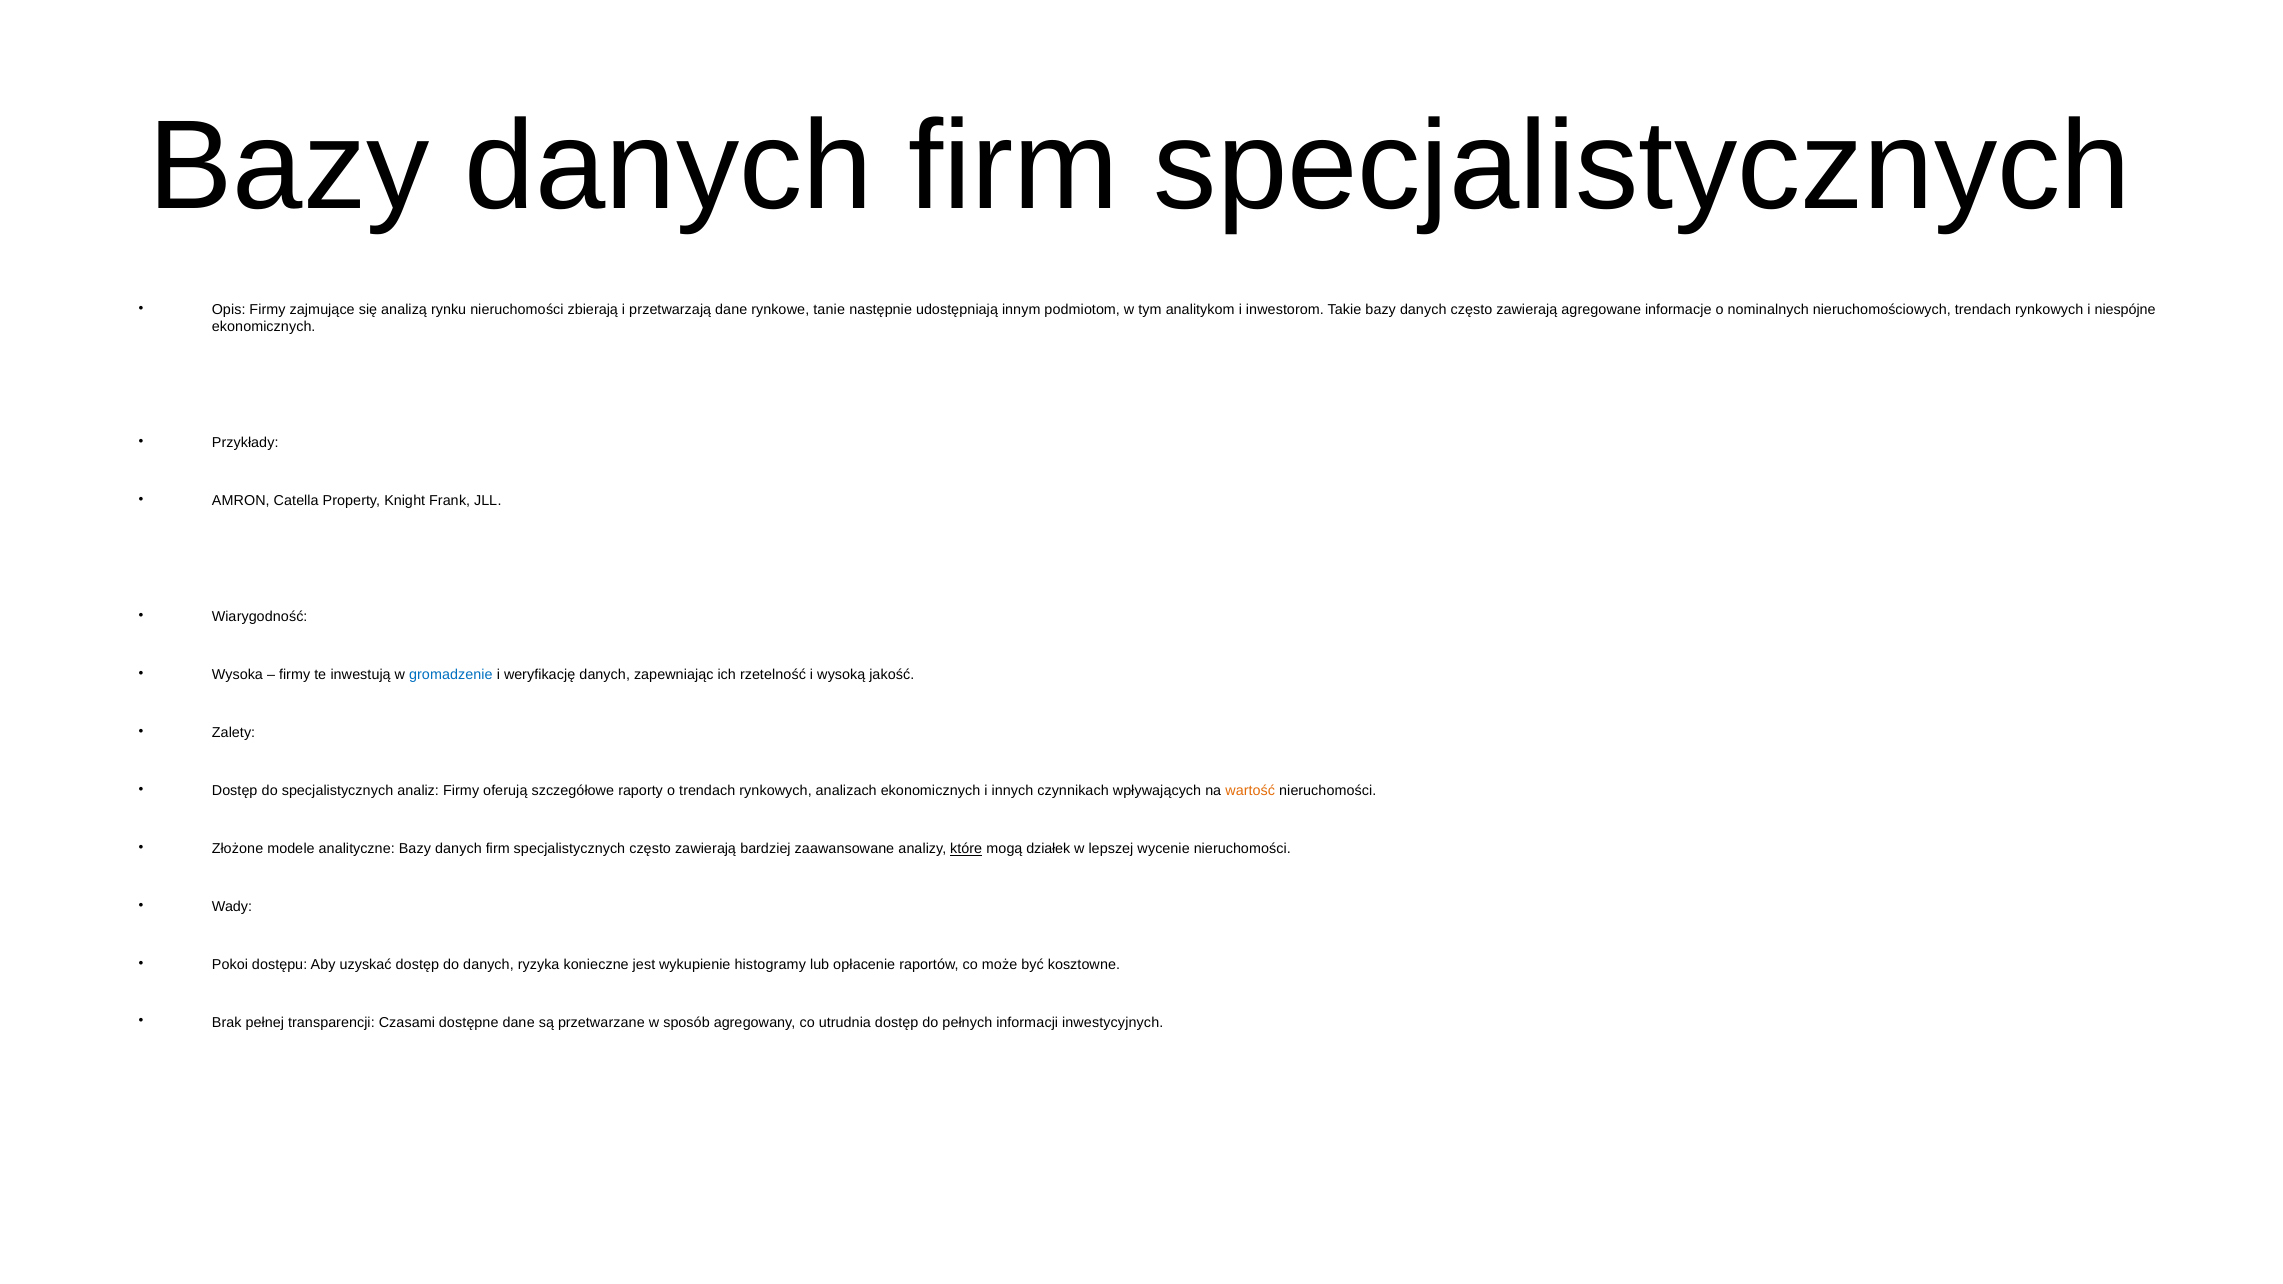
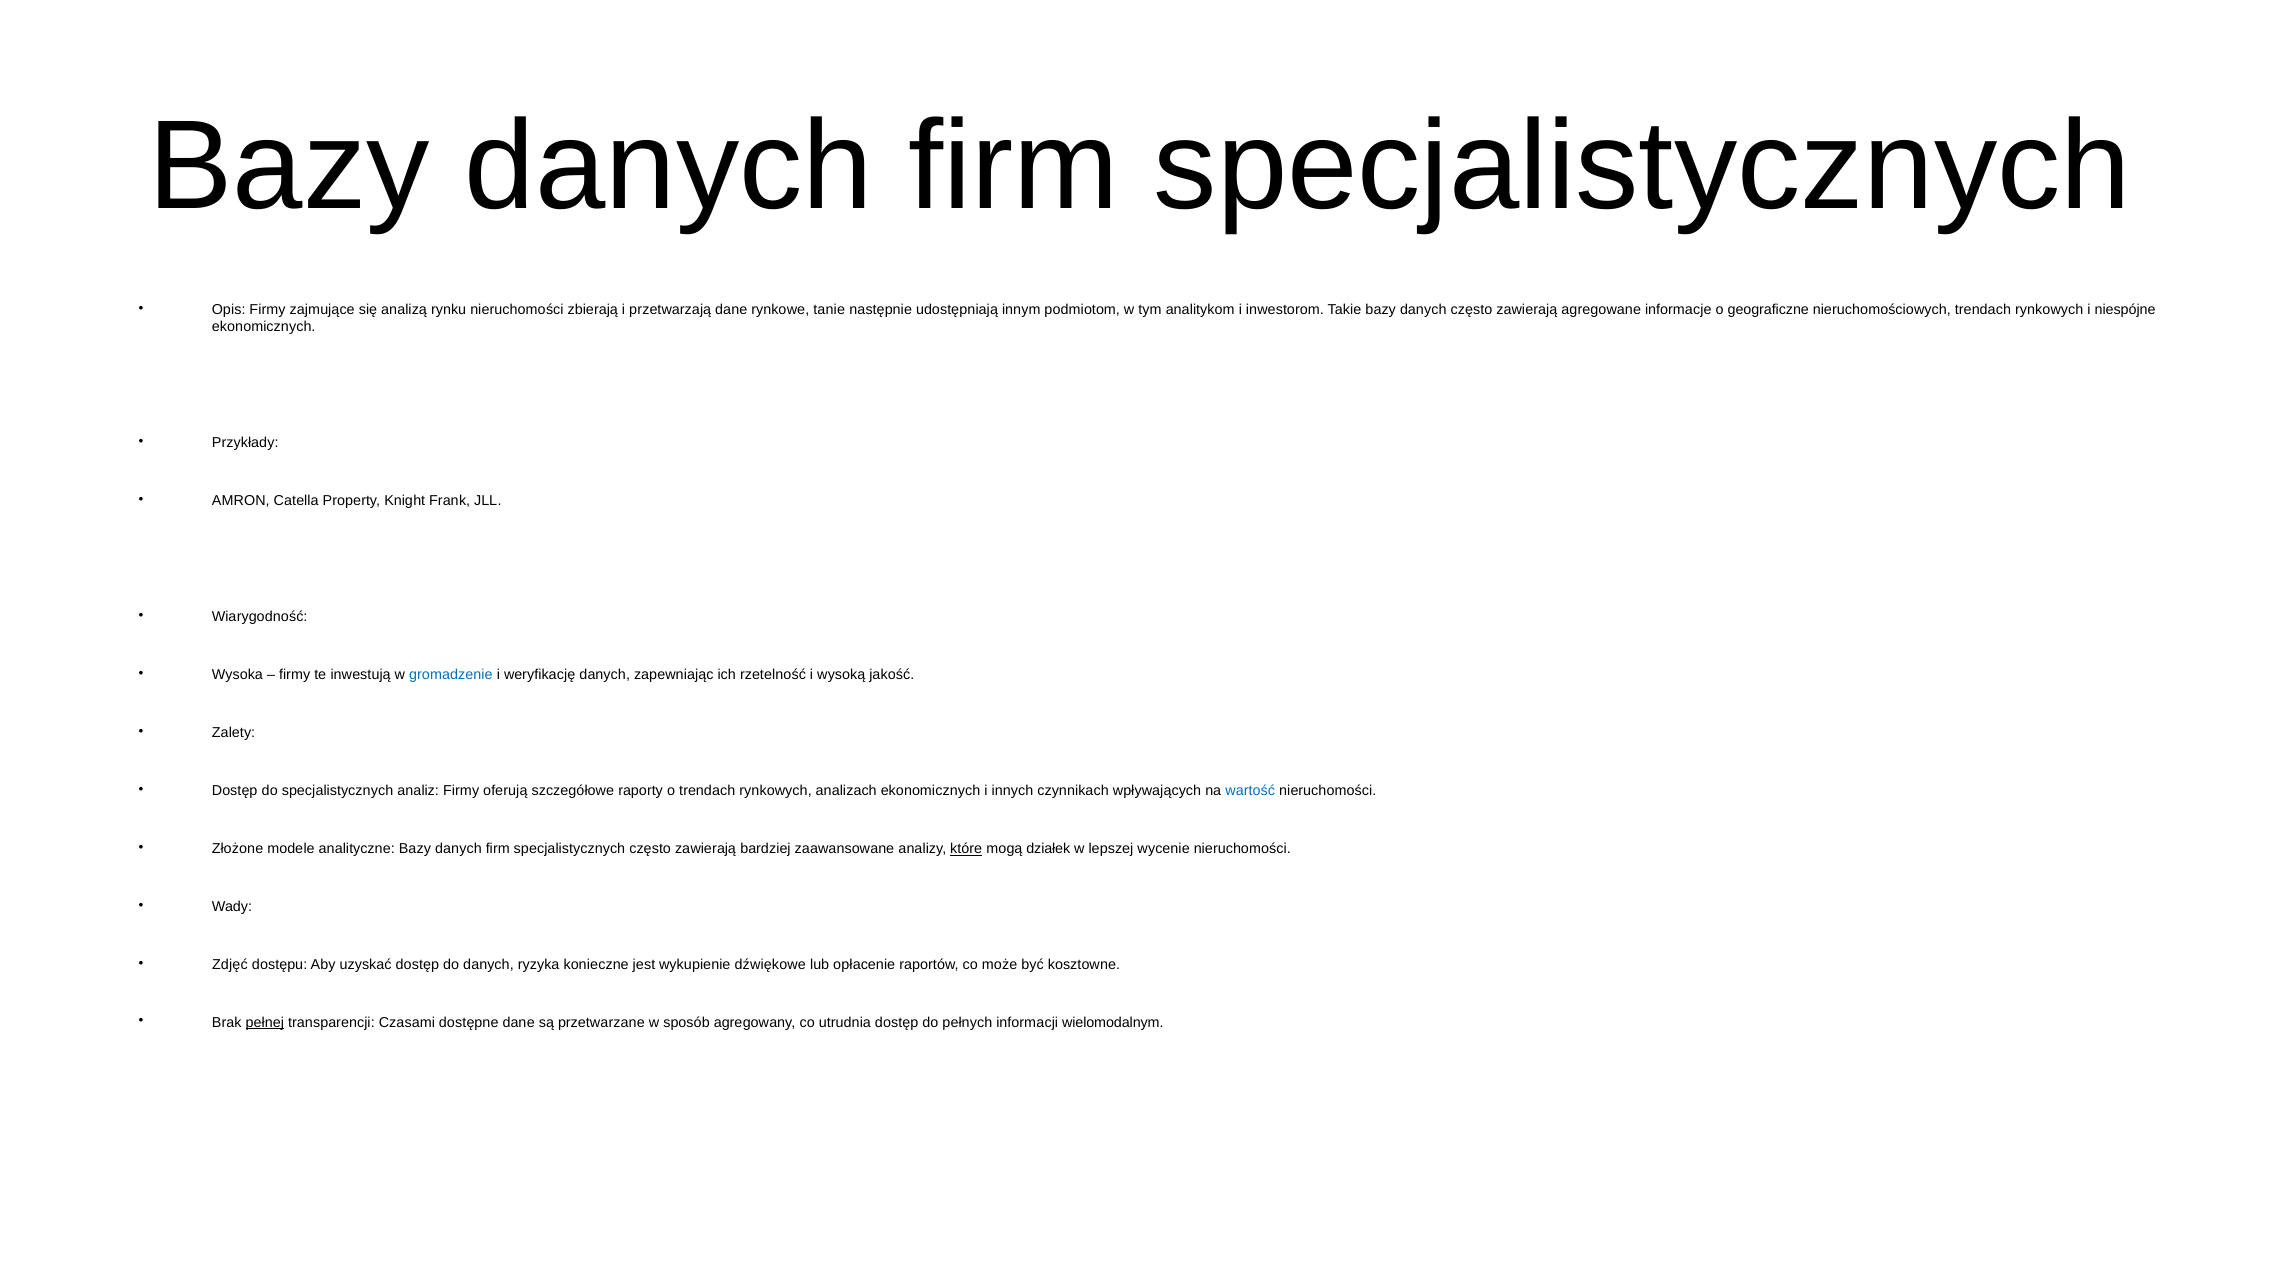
nominalnych: nominalnych -> geograficzne (1768, 310)
wartość colour: orange -> blue (1250, 791)
Pokoi: Pokoi -> Zdjęć (230, 965)
histogramy: histogramy -> dźwiękowe (770, 965)
pełnej underline: none -> present (265, 1023)
inwestycyjnych: inwestycyjnych -> wielomodalnym (1113, 1023)
